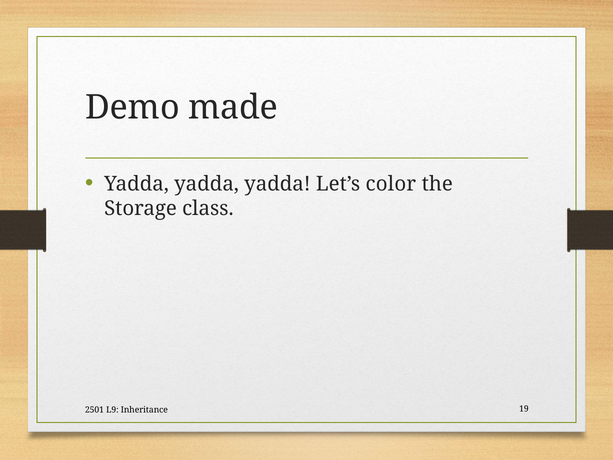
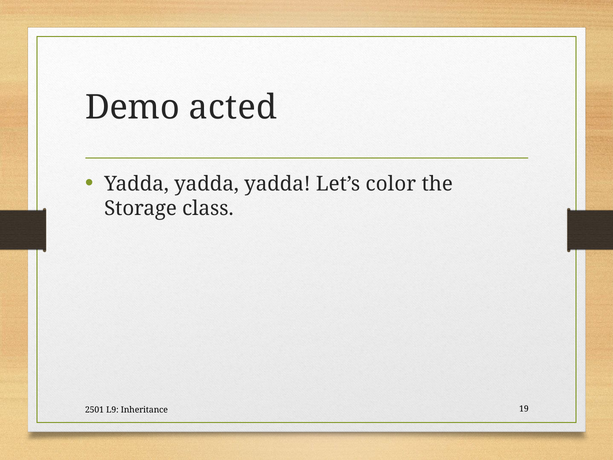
made: made -> acted (233, 107)
